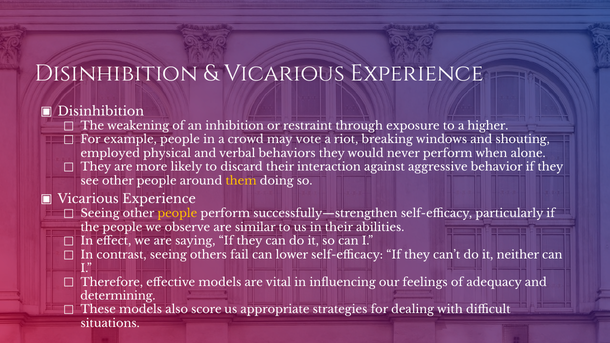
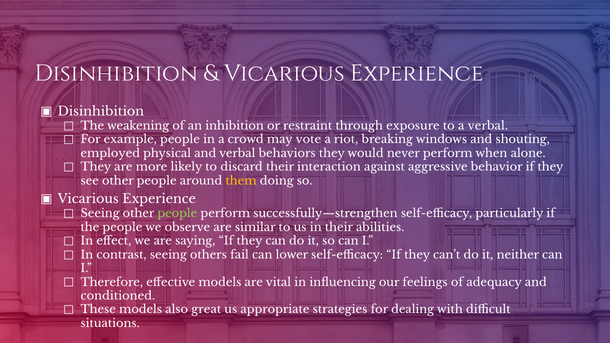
a higher: higher -> verbal (488, 126)
people colour: yellow -> light green (177, 214)
determining: determining -> conditioned (118, 296)
score: score -> great (206, 310)
